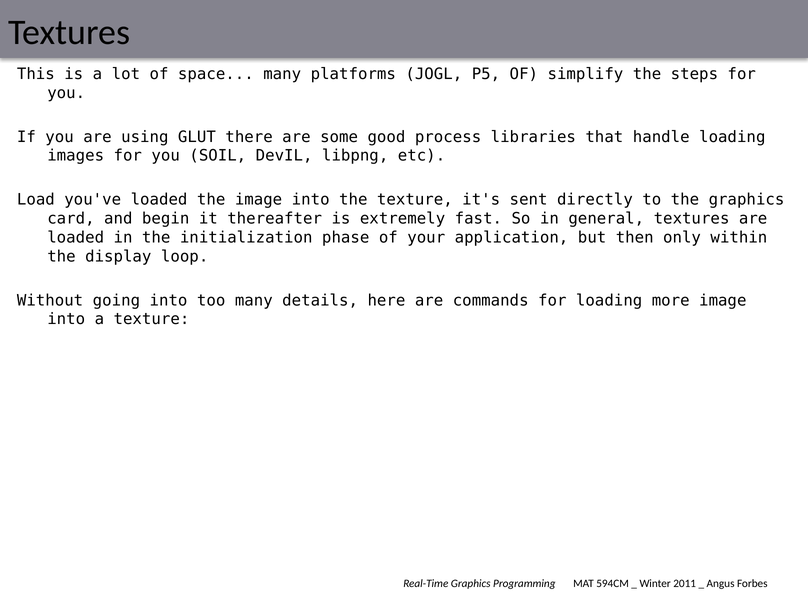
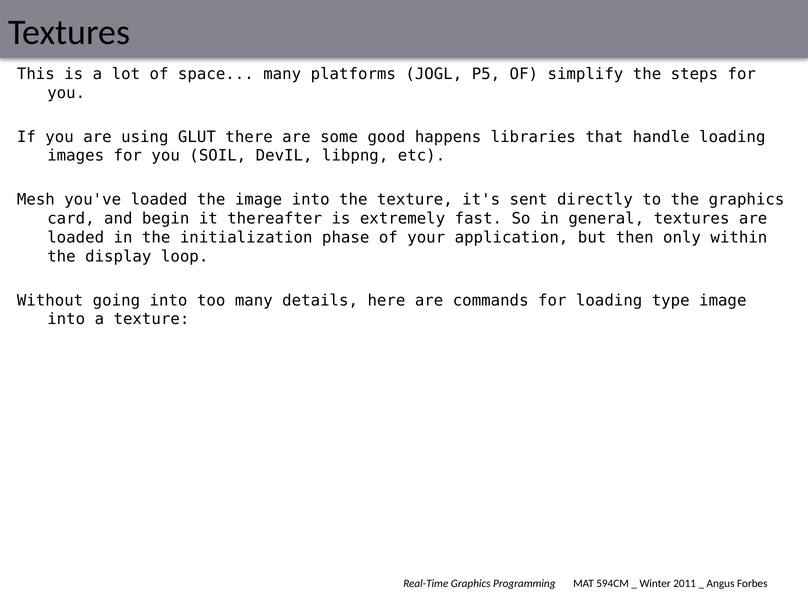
process: process -> happens (448, 137)
Load: Load -> Mesh (36, 200)
more: more -> type (671, 300)
